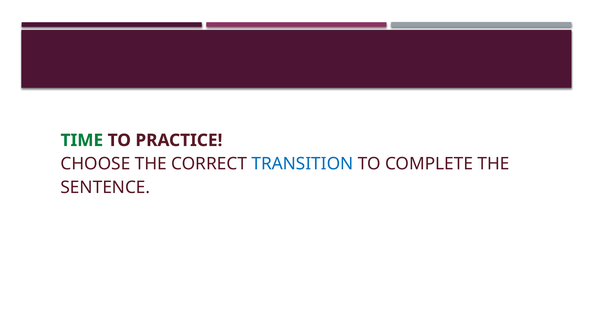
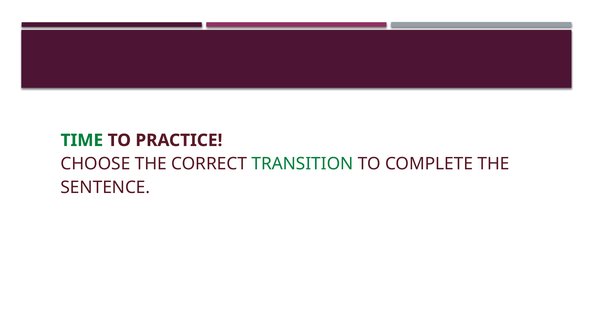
TRANSITION colour: blue -> green (302, 164)
